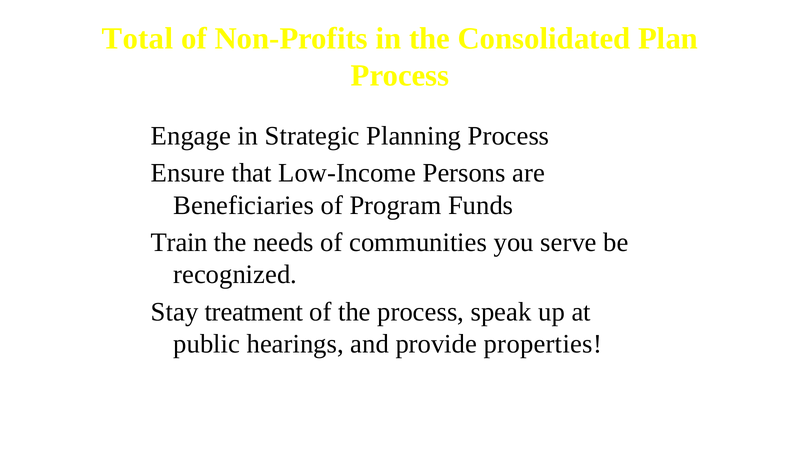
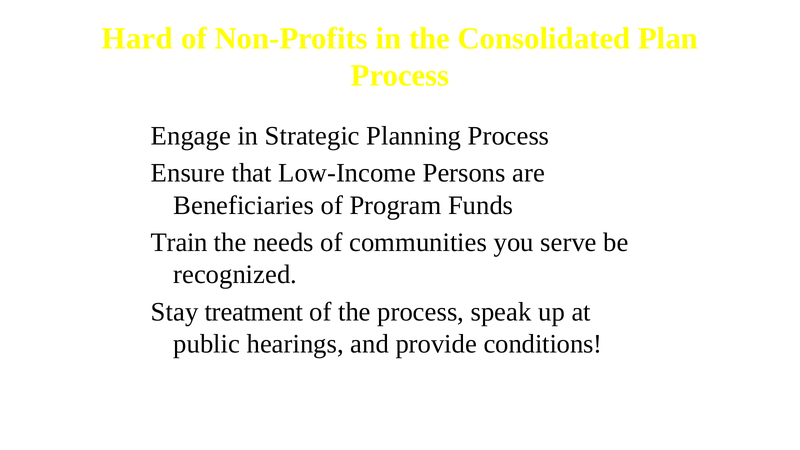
Total: Total -> Hard (138, 39)
properties: properties -> conditions (543, 344)
